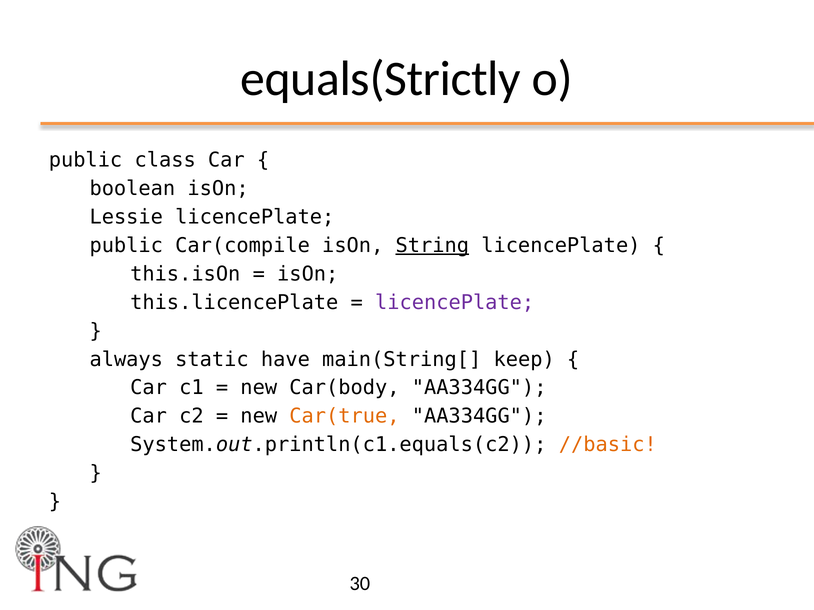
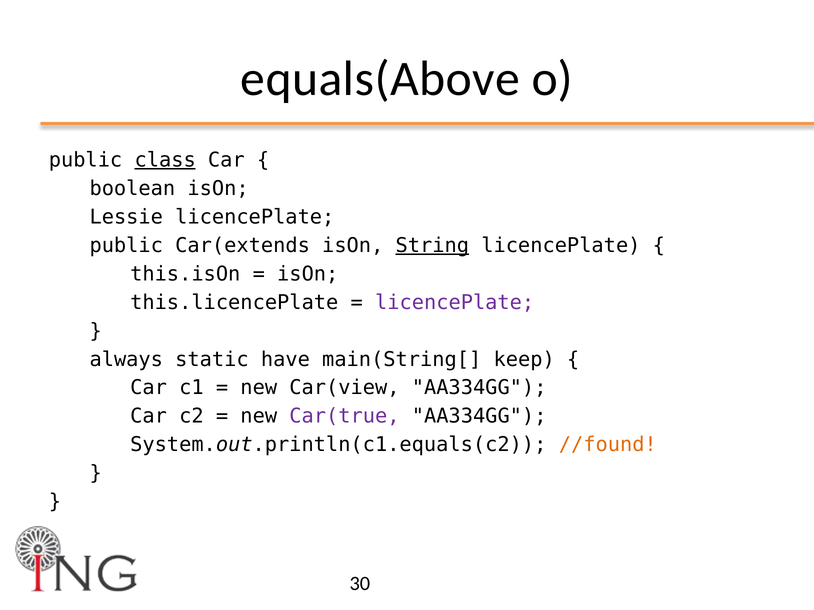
equals(Strictly: equals(Strictly -> equals(Above (380, 79)
class underline: none -> present (165, 160)
Car(compile: Car(compile -> Car(extends (243, 246)
Car(body: Car(body -> Car(view (344, 388)
Car(true colour: orange -> purple (344, 417)
//basic: //basic -> //found (608, 445)
